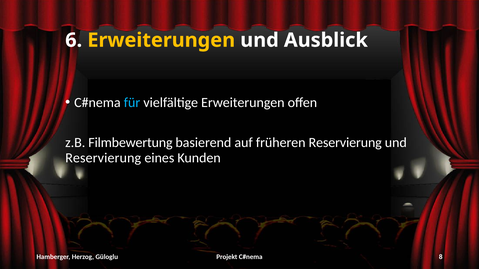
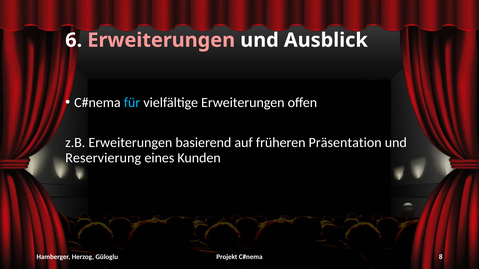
Erweiterungen colour: yellow -> pink (161, 40)
z.B Filmbewertung: Filmbewertung -> Erweiterungen (130, 143)
früheren Reservierung: Reservierung -> Präsentation (345, 143)
